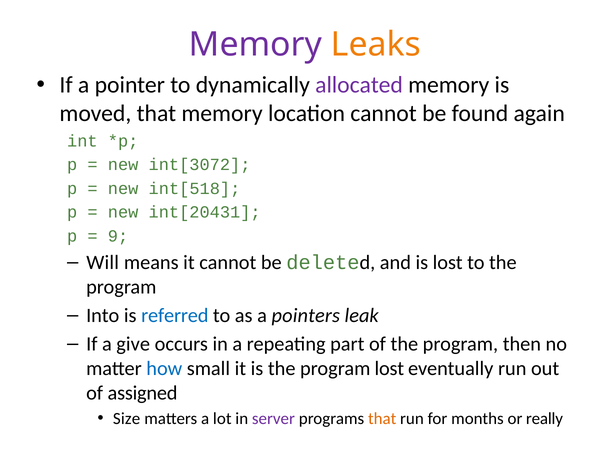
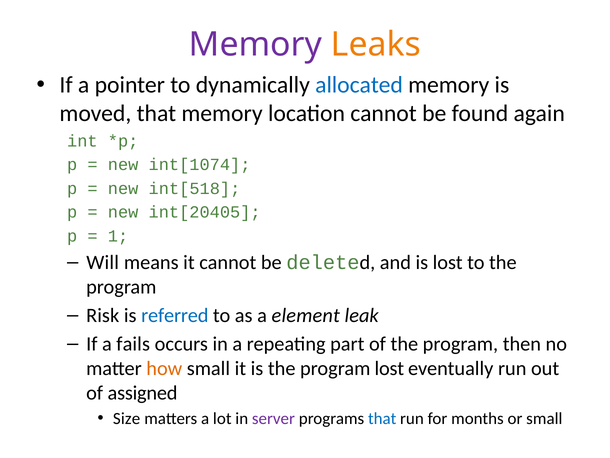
allocated colour: purple -> blue (359, 85)
int[3072: int[3072 -> int[1074 (200, 165)
int[20431: int[20431 -> int[20405 (205, 212)
9: 9 -> 1 (118, 236)
Into: Into -> Risk (103, 315)
pointers: pointers -> element (306, 315)
give: give -> fails (133, 344)
how colour: blue -> orange (164, 368)
that colour: orange -> blue (382, 418)
or really: really -> small (544, 418)
